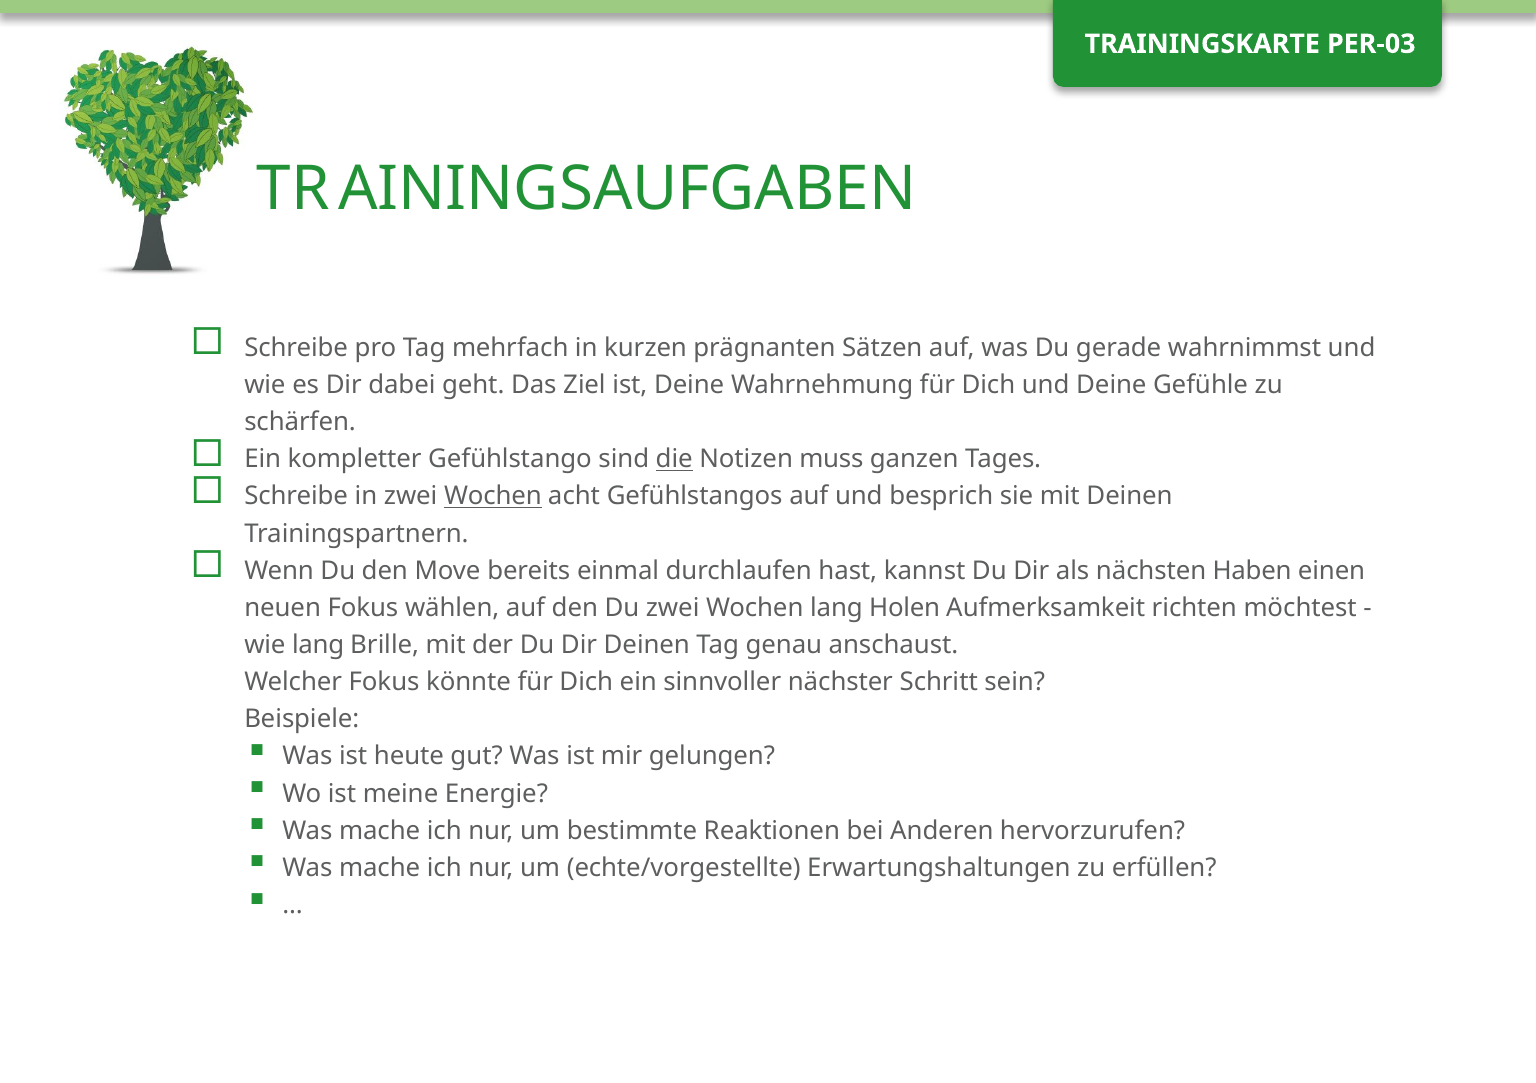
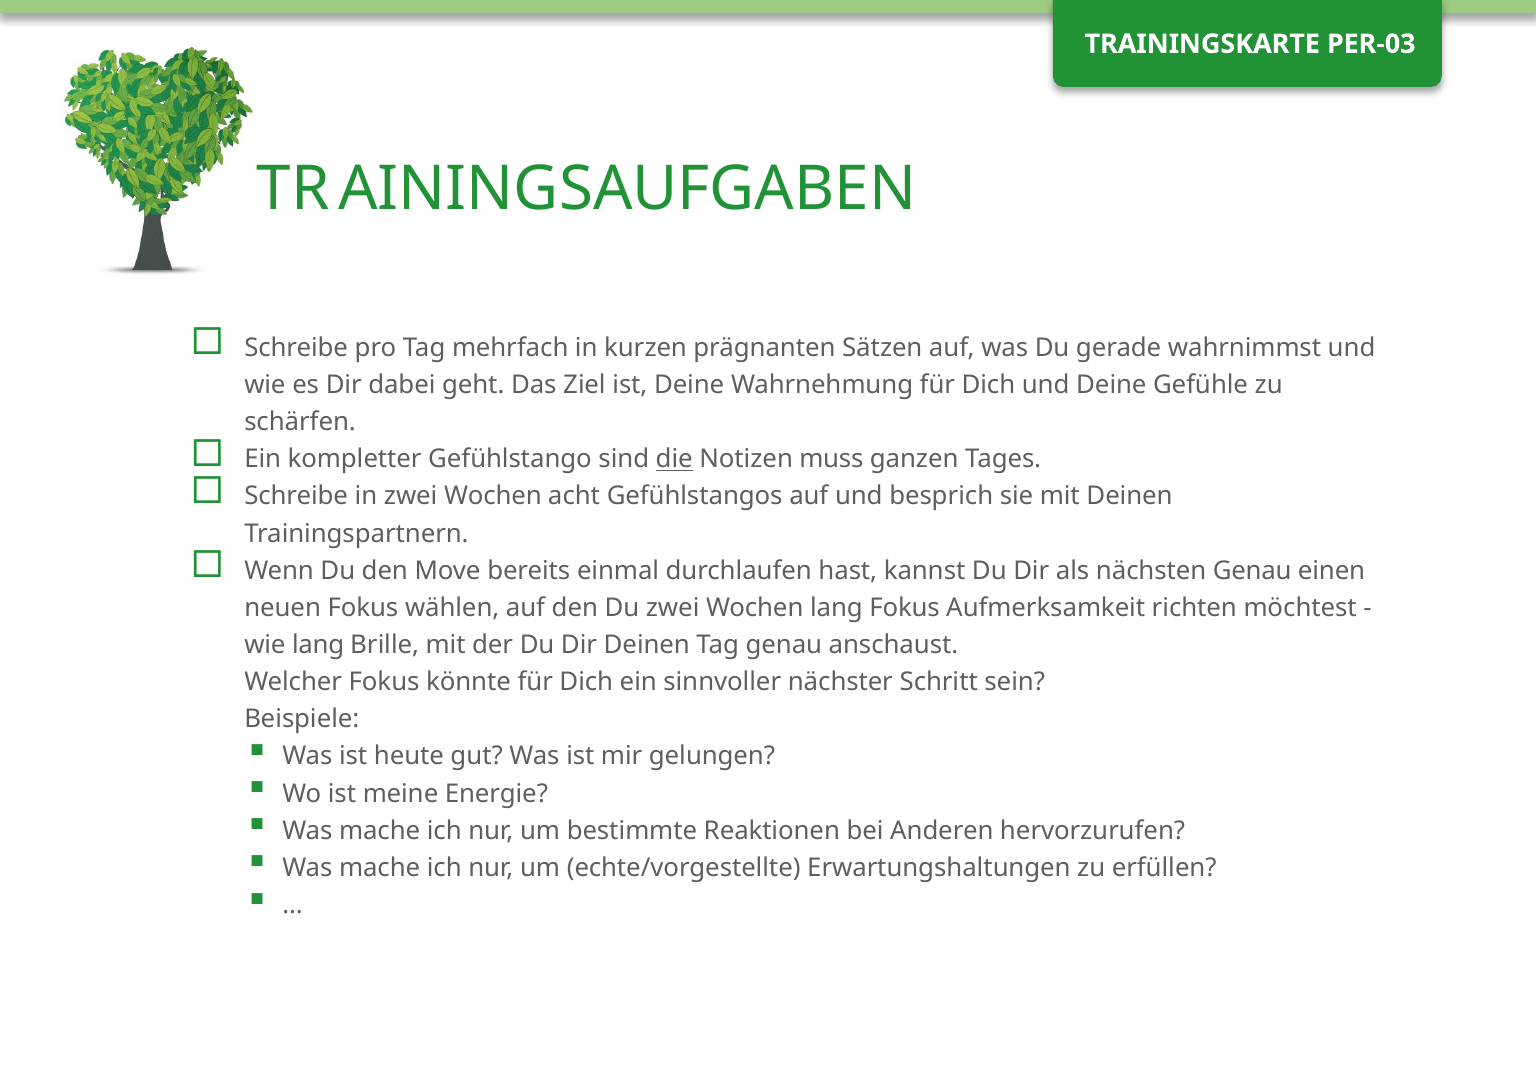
Wochen underline: present -> none (493, 496)
nächsten Haben: Haben -> Genau (1252, 570)
lang Holen: Holen -> Fokus (905, 608)
